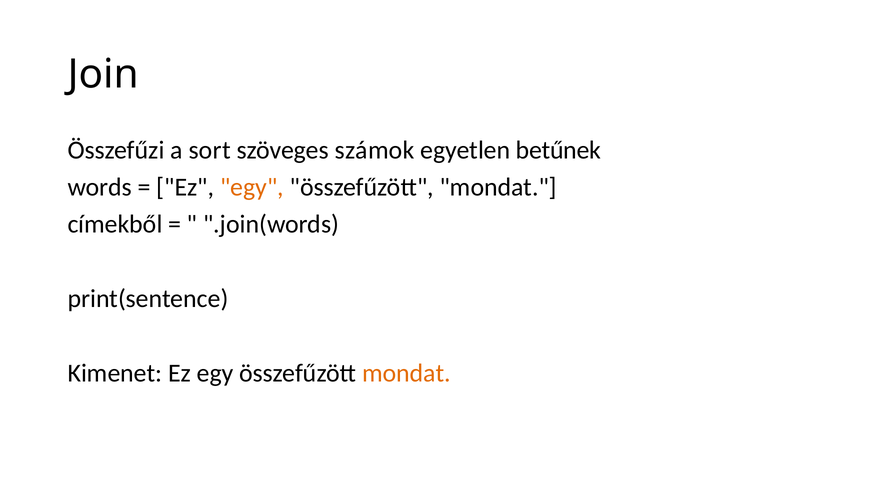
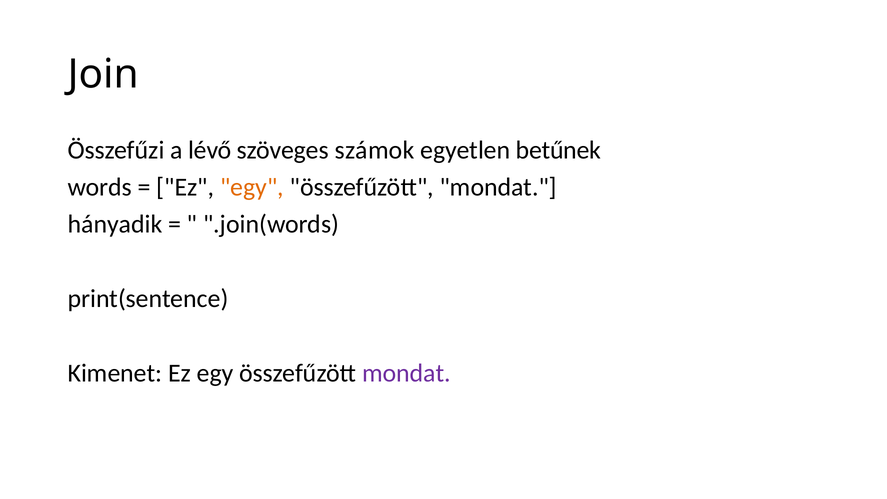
sort: sort -> lévő (210, 150)
címekből: címekből -> hányadik (115, 224)
mondat colour: orange -> purple (406, 373)
